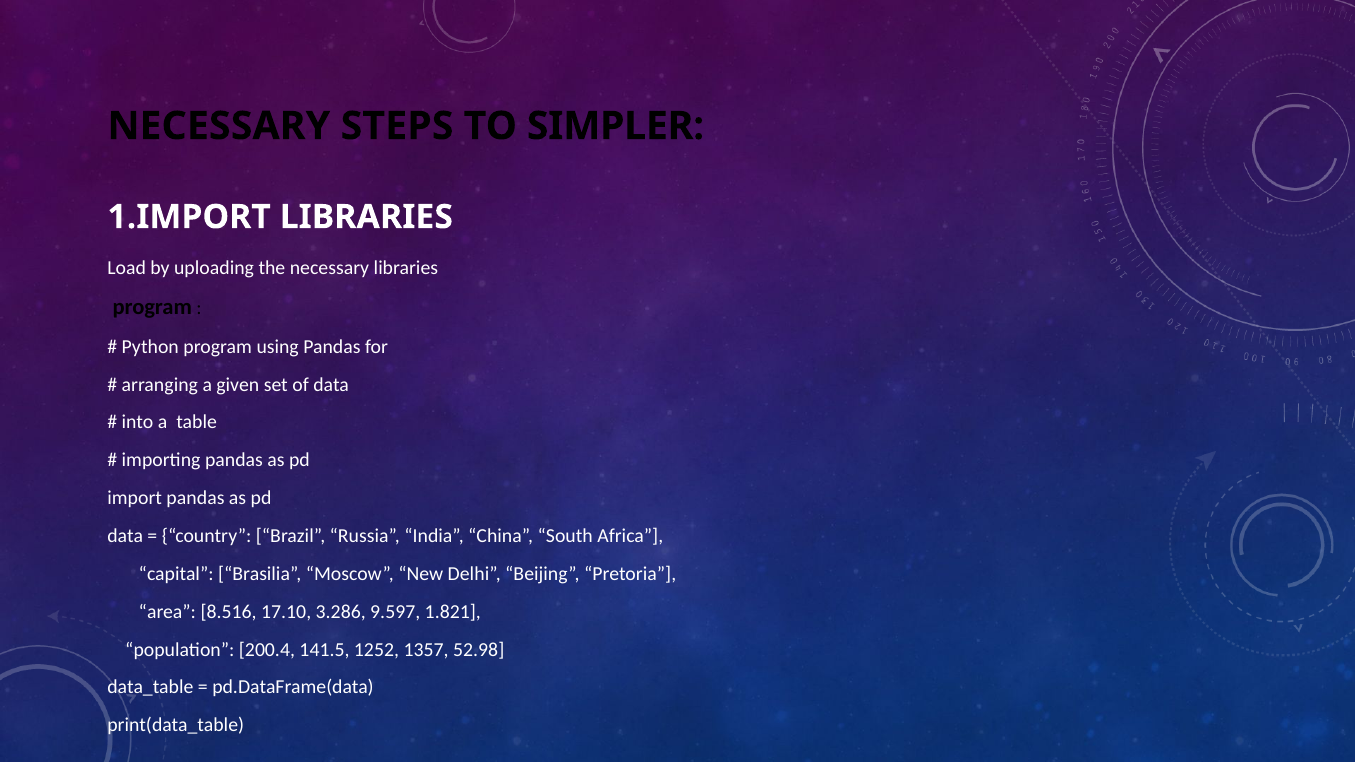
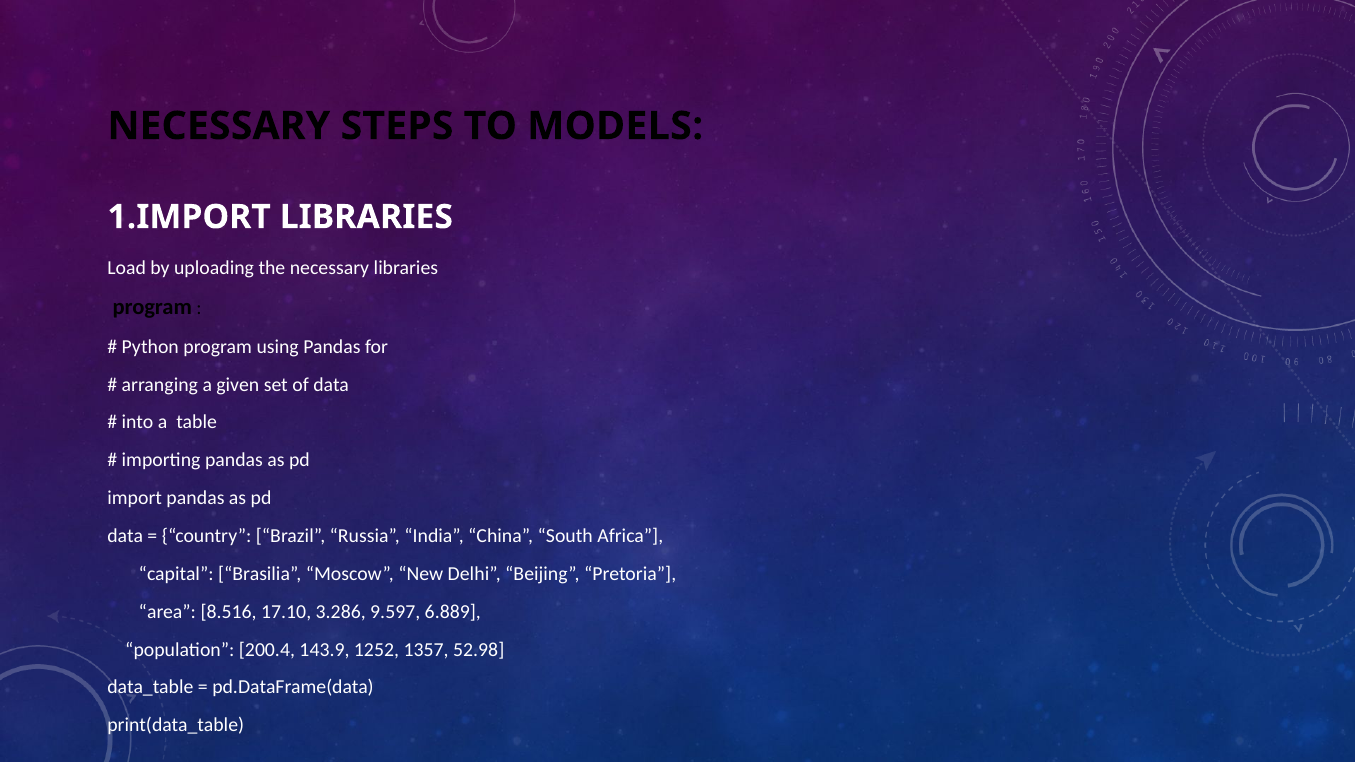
SIMPLER: SIMPLER -> MODELS (615, 126)
1.821: 1.821 -> 6.889 (453, 612)
141.5: 141.5 -> 143.9 (324, 650)
